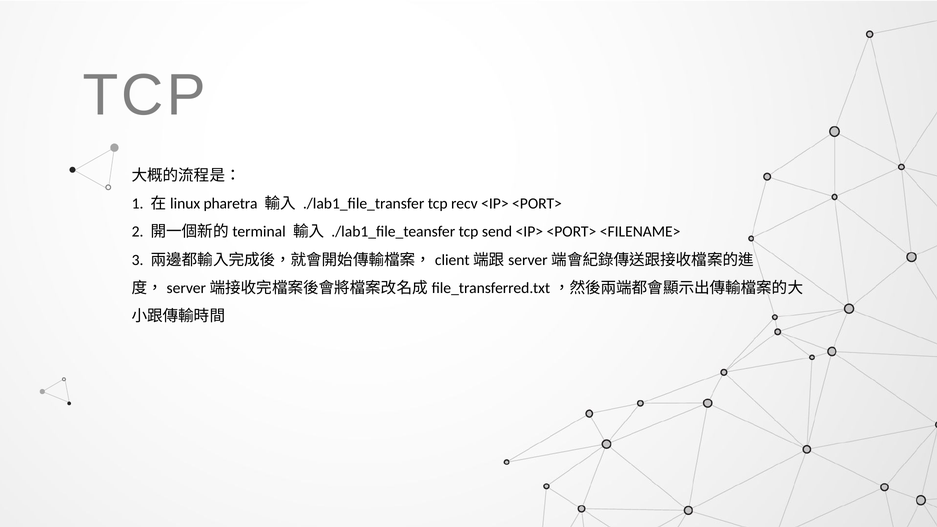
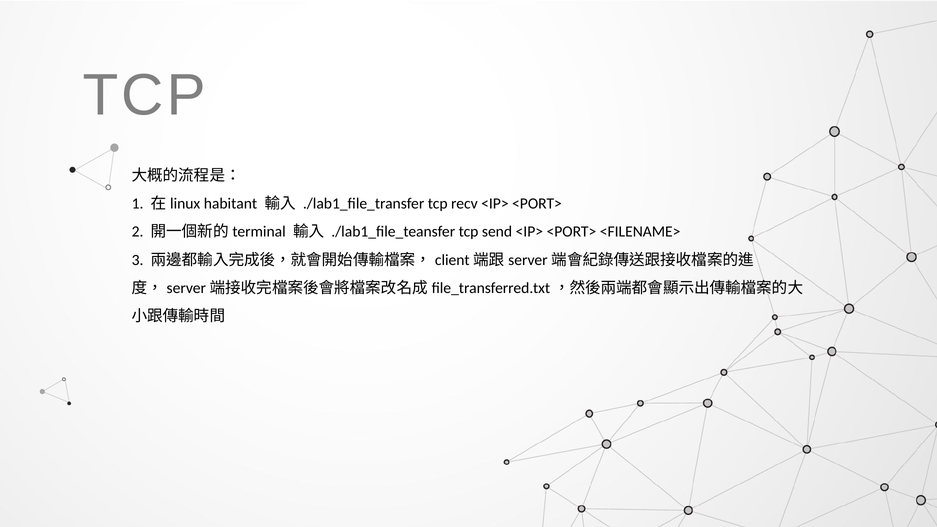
pharetra: pharetra -> habitant (230, 204)
